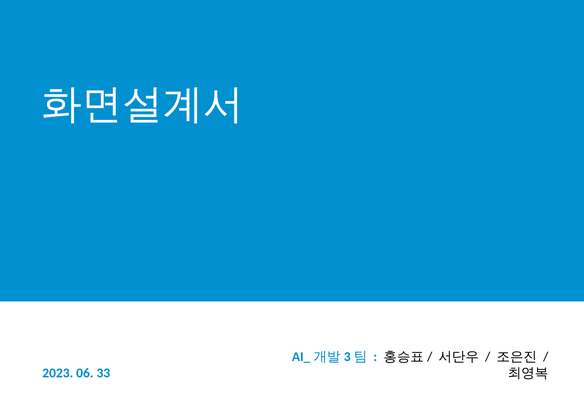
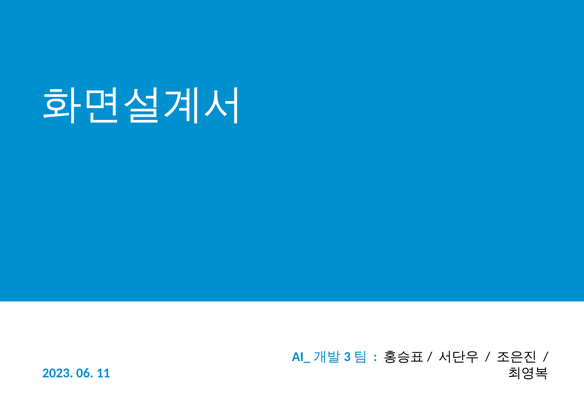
33: 33 -> 11 (103, 373)
